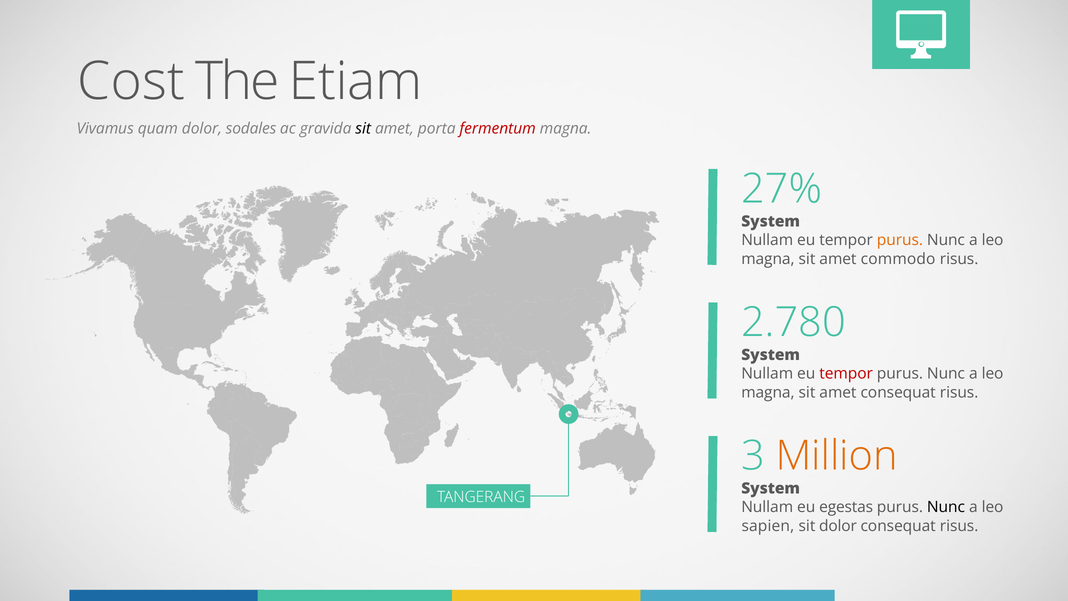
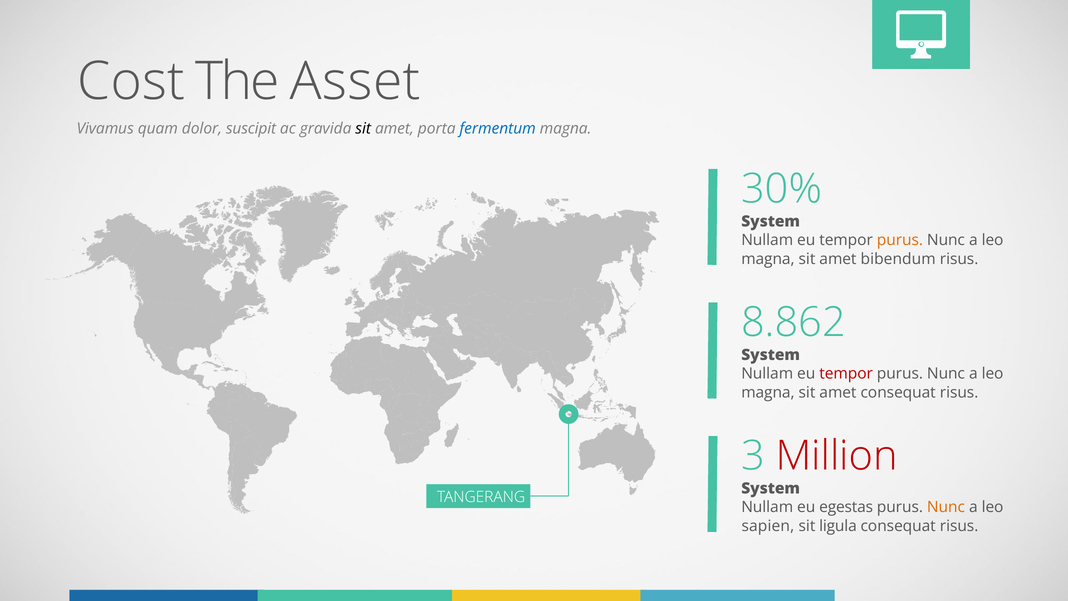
Etiam: Etiam -> Asset (355, 82)
sodales: sodales -> suscipit (251, 129)
fermentum colour: red -> blue (498, 129)
27%: 27% -> 30% (782, 189)
commodo: commodo -> bibendum (898, 259)
2.780: 2.780 -> 8.862 (794, 323)
Million colour: orange -> red (837, 456)
Nunc colour: black -> orange (946, 507)
sit dolor: dolor -> ligula (838, 526)
